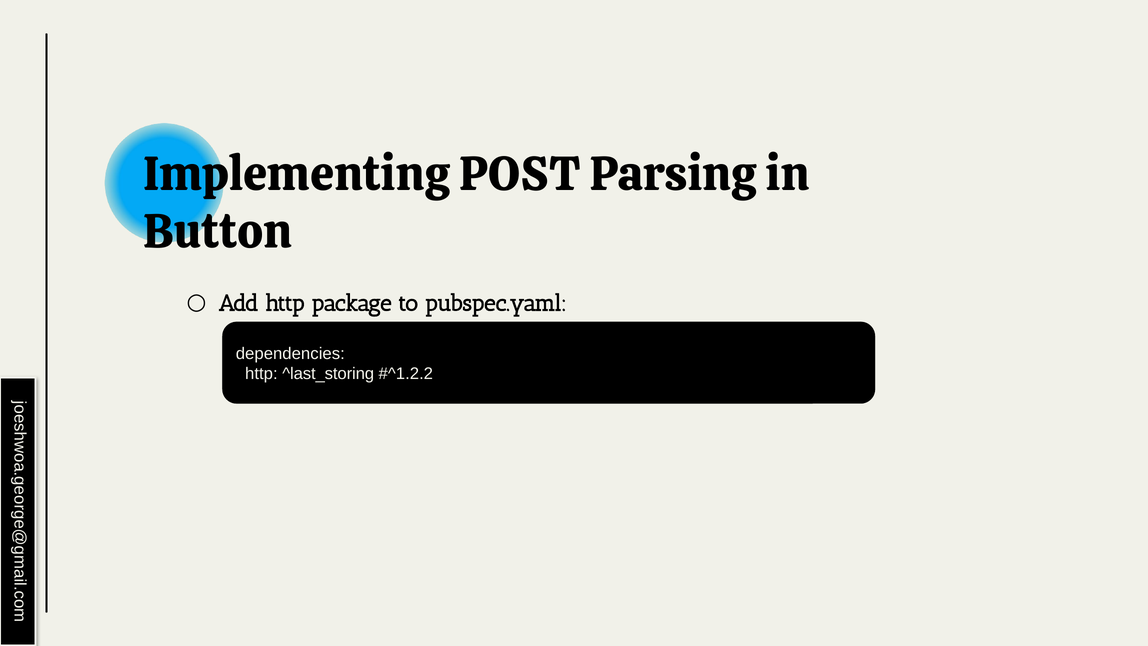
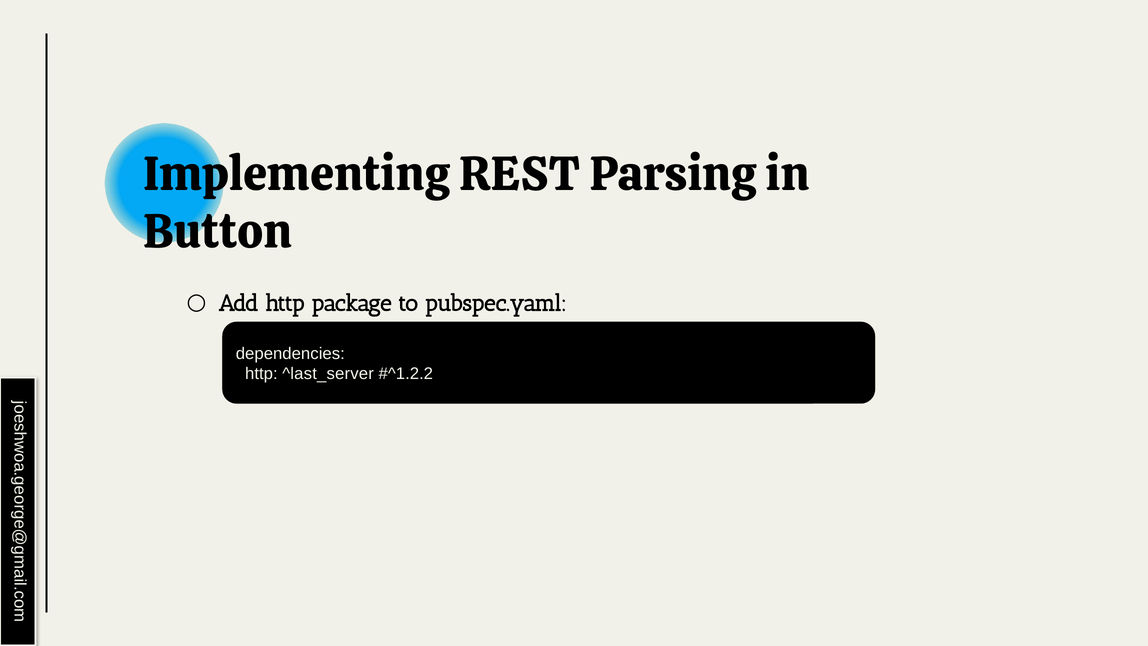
POST: POST -> REST (520, 175)
^last_storing: ^last_storing -> ^last_server (328, 374)
